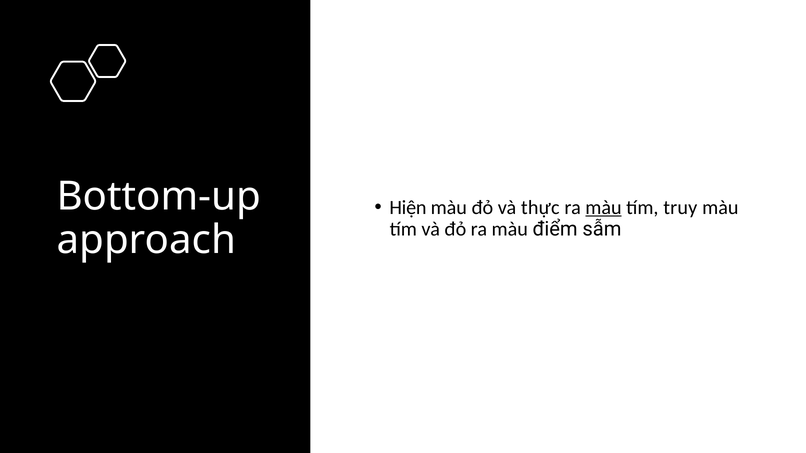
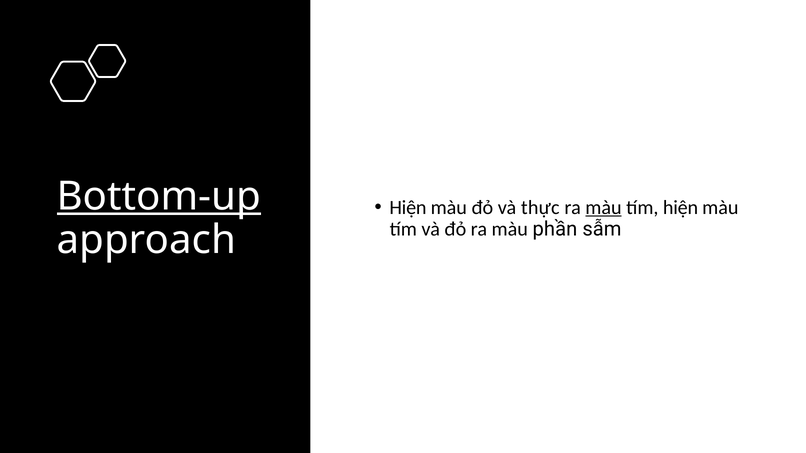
Bottom-up underline: none -> present (159, 197)
tím truy: truy -> hiện (680, 208)
điểm: điểm -> phần (555, 229)
